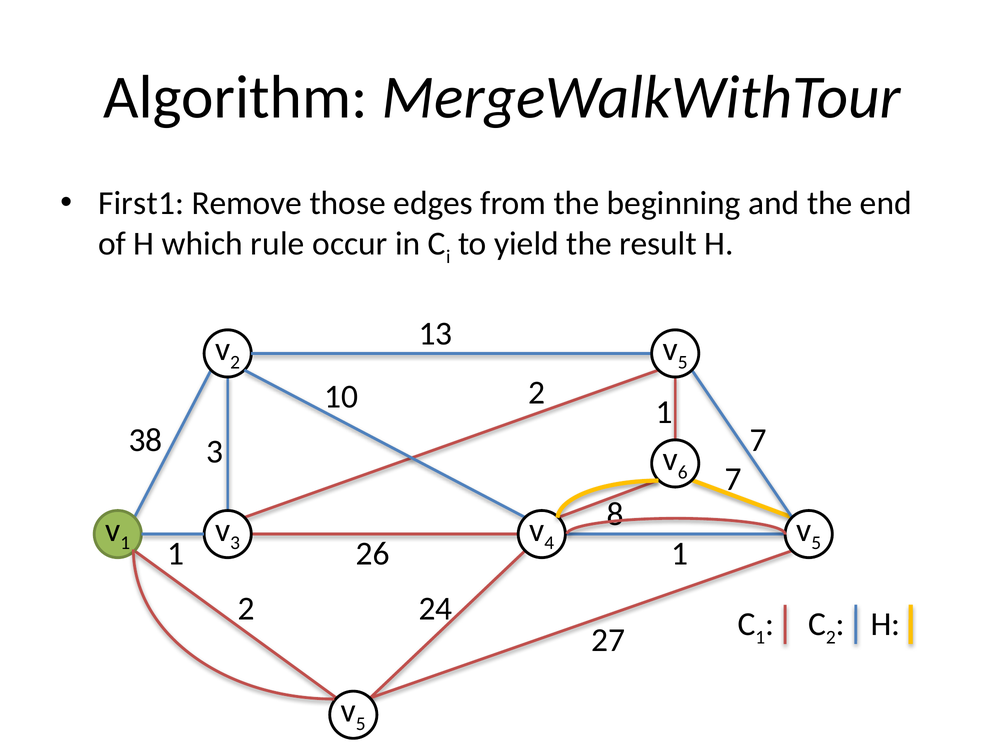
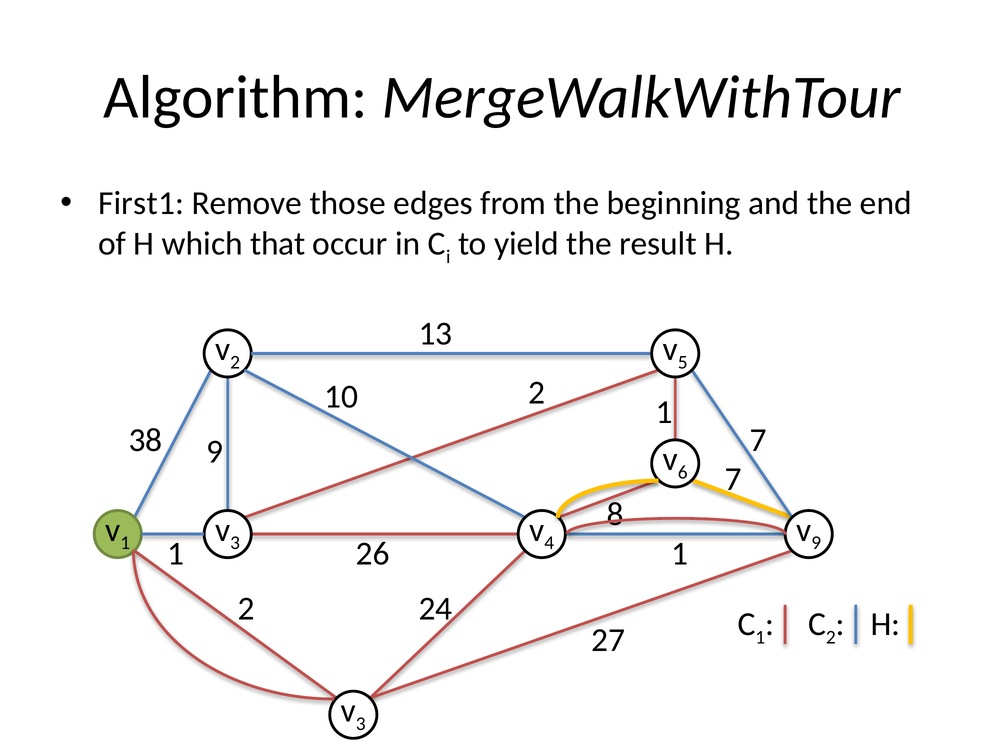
rule: rule -> that (278, 244)
38 3: 3 -> 9 (215, 451)
5: 5 -> 9 (816, 543)
5: 5 -> 3 (361, 723)
